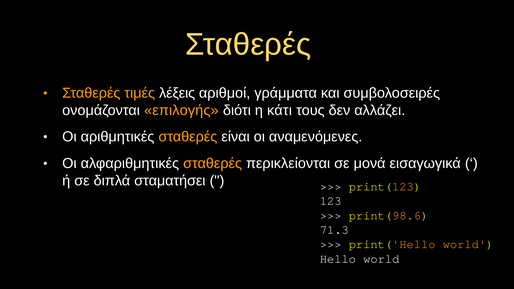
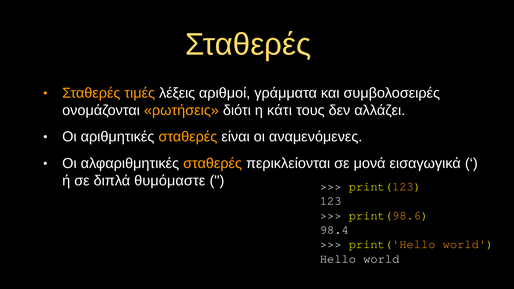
επιλογής: επιλογής -> ρωτήσεις (181, 110)
σταματήσει: σταματήσει -> θυμόμαστε (170, 181)
71.3: 71.3 -> 98.4 (334, 230)
